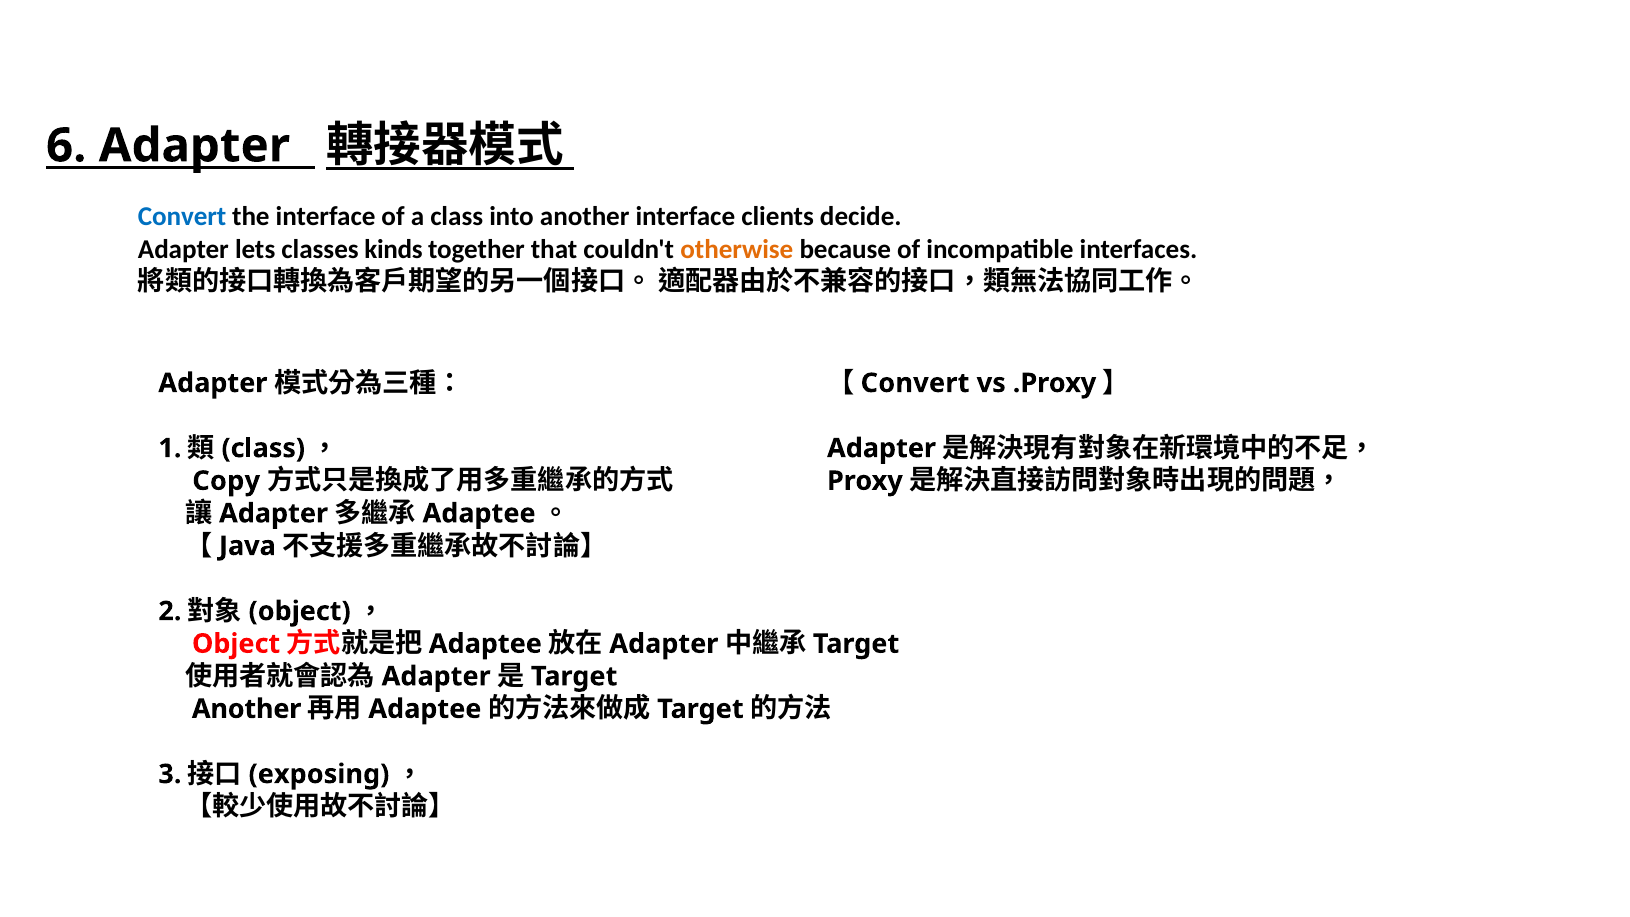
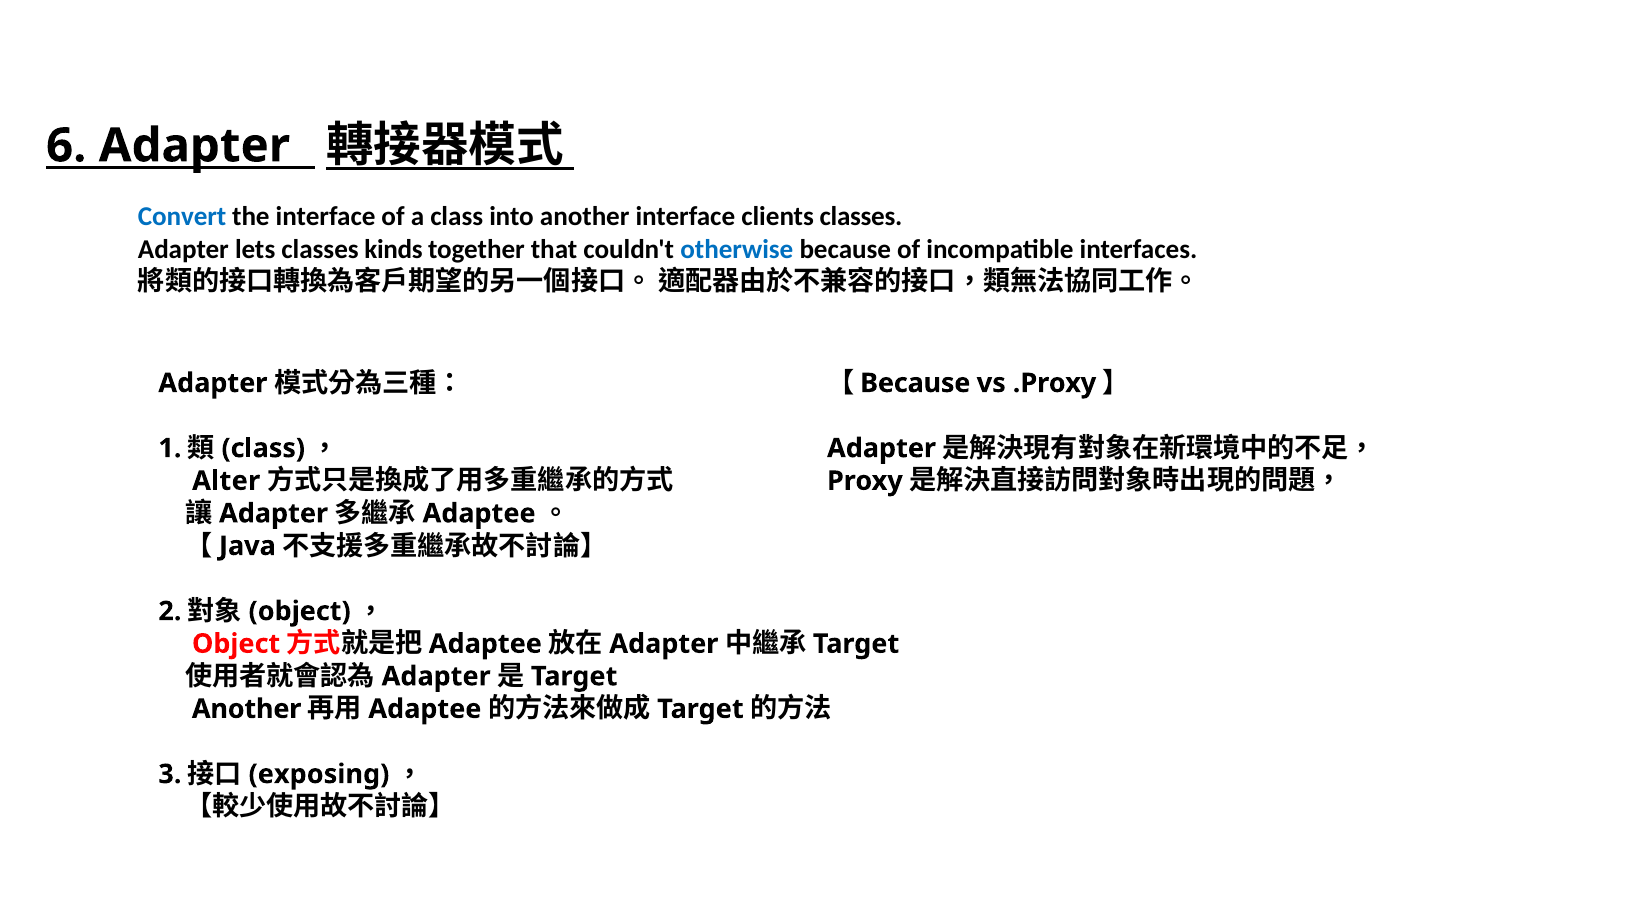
clients decide: decide -> classes (861, 217)
otherwise colour: orange -> blue (737, 249)
Convert: Convert -> Because (915, 383)
Copy: Copy -> Alter (226, 481)
